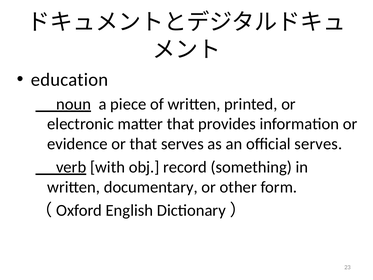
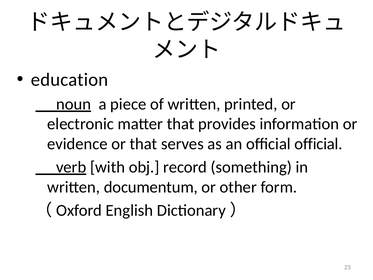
official serves: serves -> official (319, 144)
documentary: documentary -> documentum (151, 187)
